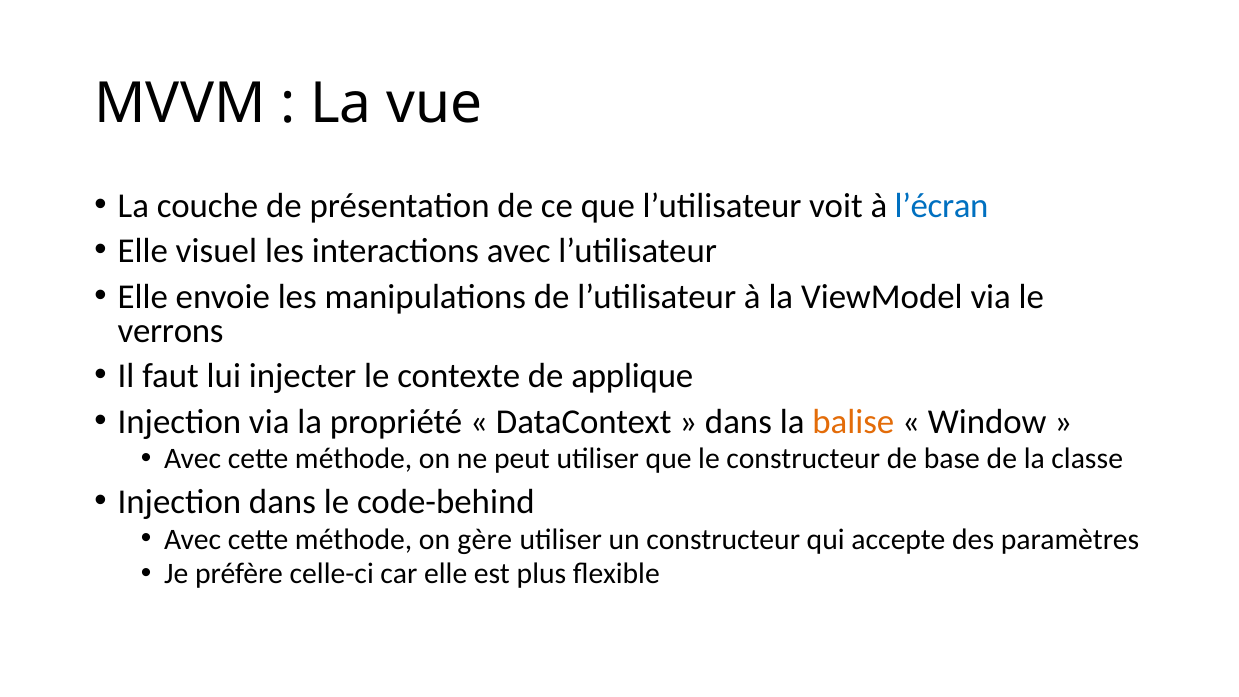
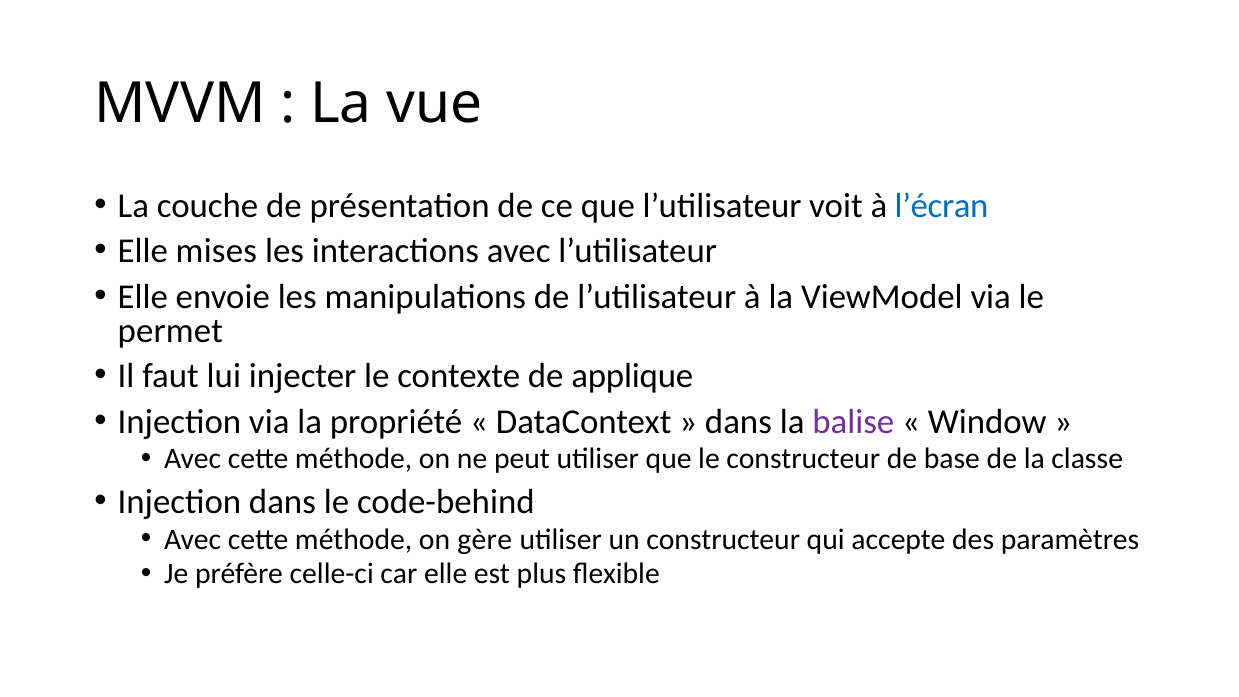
visuel: visuel -> mises (216, 251)
verrons: verrons -> permet (170, 331)
balise colour: orange -> purple (853, 422)
